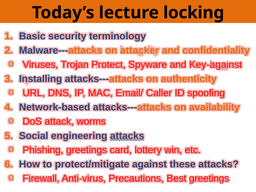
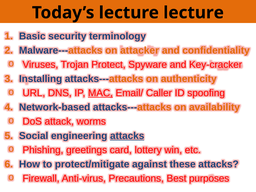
lecture locking: locking -> lecture (194, 13)
Key-against: Key-against -> Key-cracker (216, 65)
MAC underline: none -> present (100, 93)
Best greetings: greetings -> purposes (209, 178)
